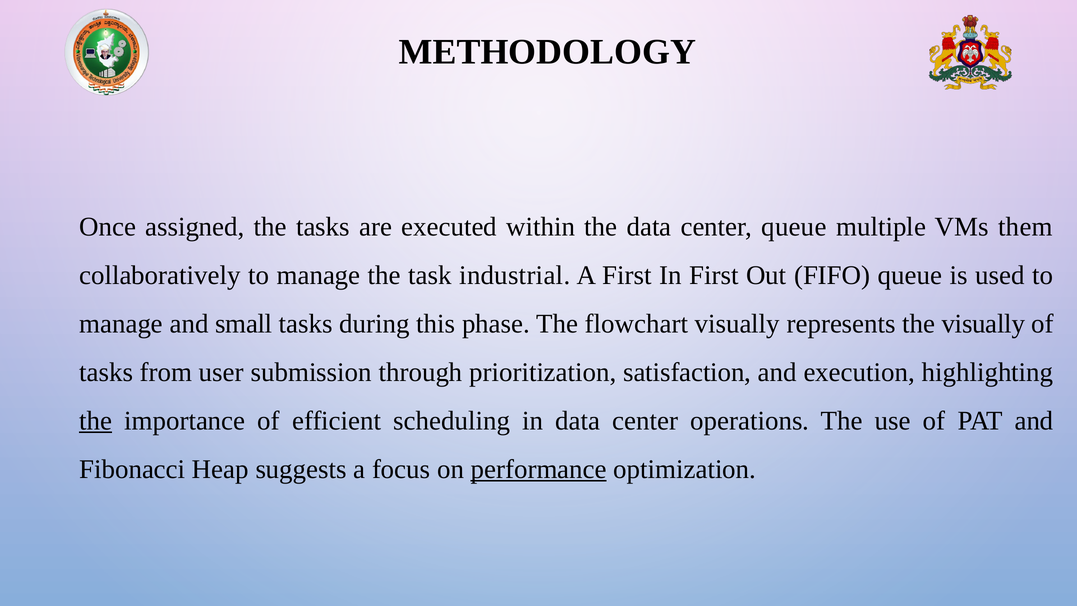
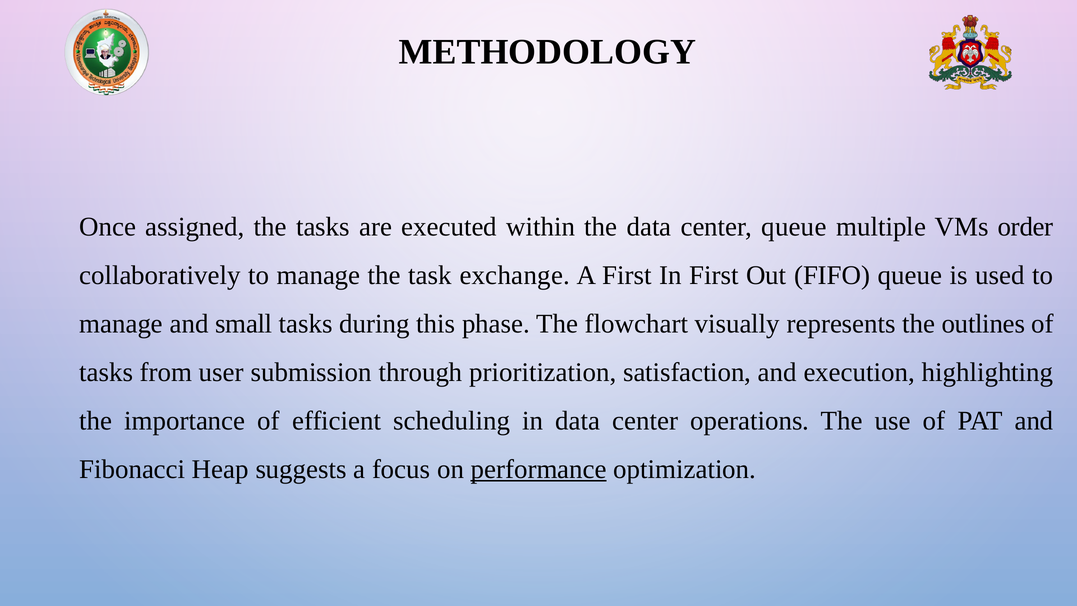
them: them -> order (1026, 227)
industrial: industrial -> exchange (515, 275)
the visually: visually -> outlines (983, 324)
the underline: present -> none (96, 421)
